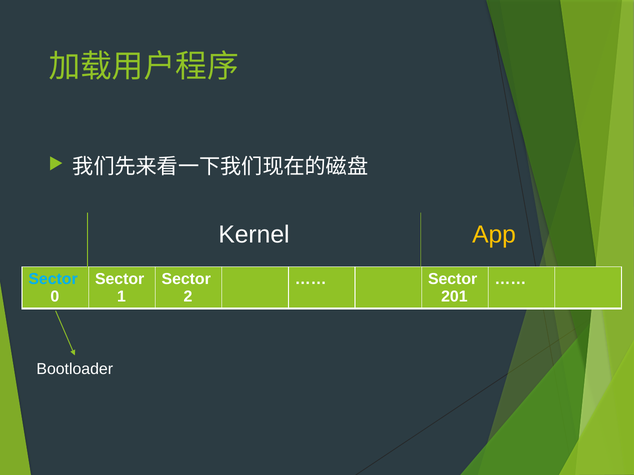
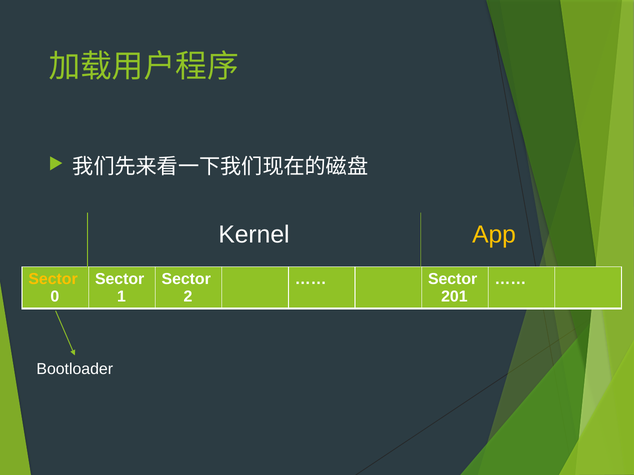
Sector colour: light blue -> yellow (53, 279)
